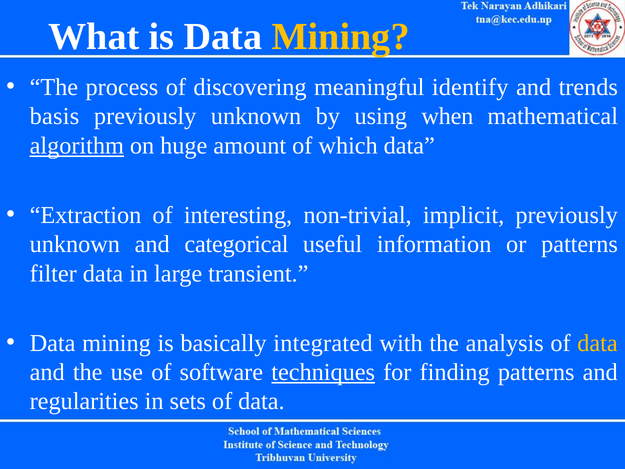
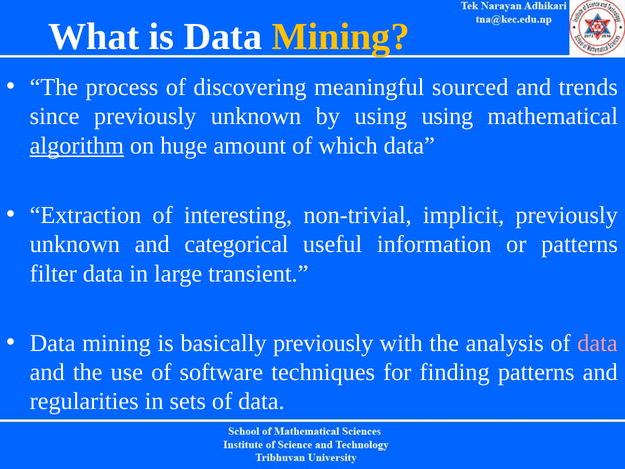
identify: identify -> sourced (470, 87)
basis: basis -> since (55, 116)
using when: when -> using (447, 116)
basically integrated: integrated -> previously (323, 343)
data colour: yellow -> pink (598, 343)
techniques underline: present -> none (323, 372)
